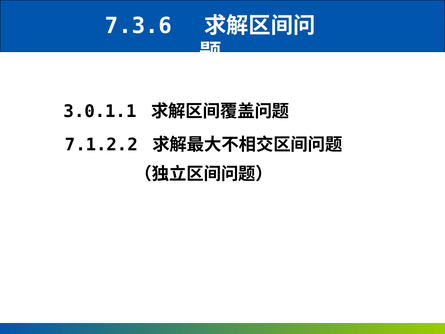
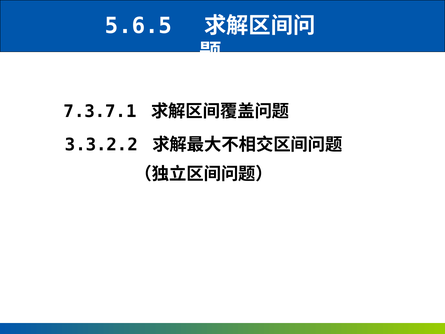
7.3.6: 7.3.6 -> 5.6.5 (138, 26)
3.0.1.1: 3.0.1.1 -> 7.3.7.1 (100, 111)
7.1.2.2: 7.1.2.2 -> 3.3.2.2 (101, 145)
